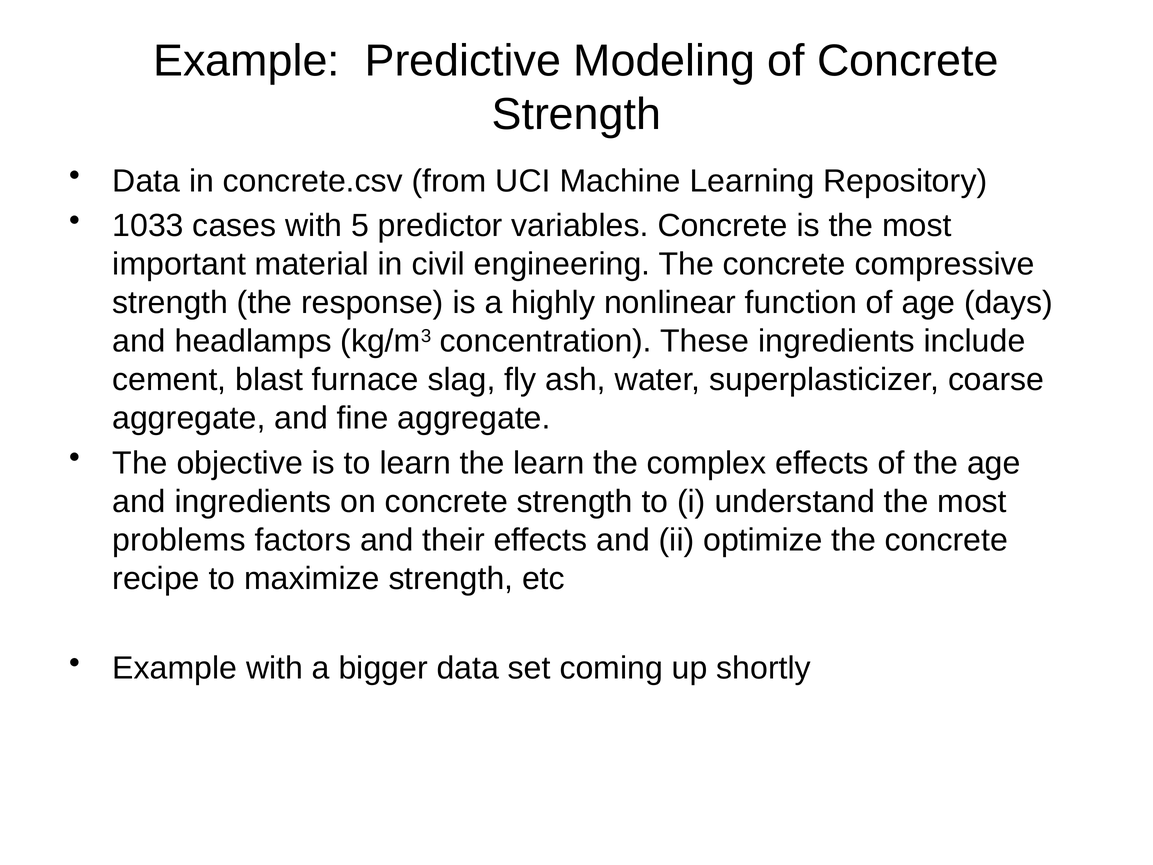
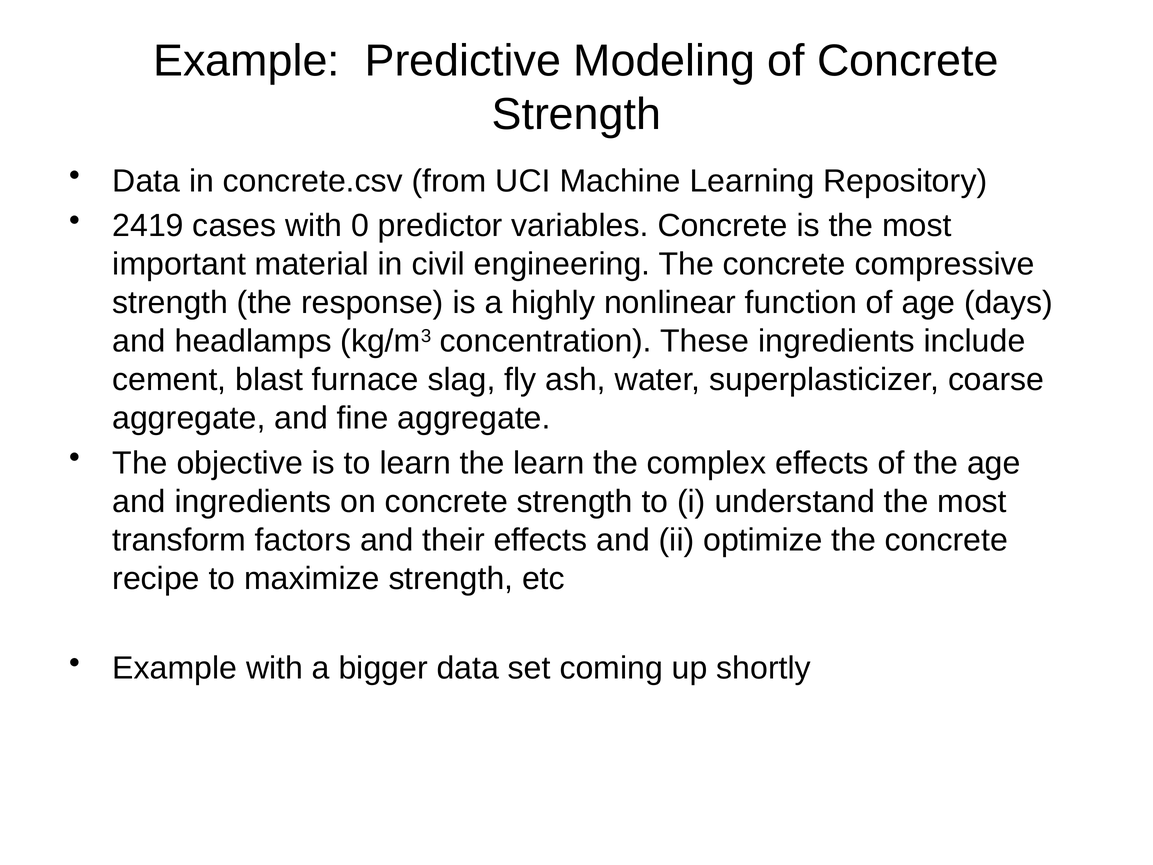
1033: 1033 -> 2419 (148, 226)
5: 5 -> 0 (360, 226)
problems: problems -> transform (179, 540)
